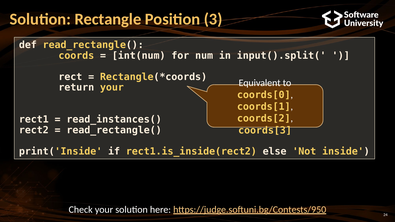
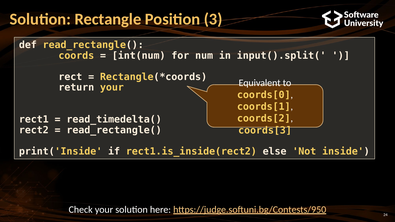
read_instances(: read_instances( -> read_timedelta( (114, 120)
